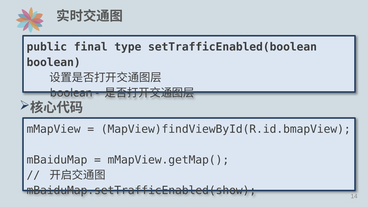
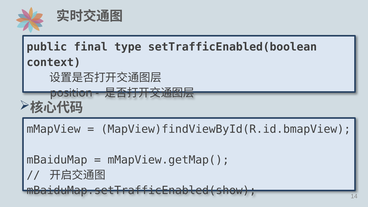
boolean: boolean -> context (54, 62)
boolean: boolean -> position (71, 93)
